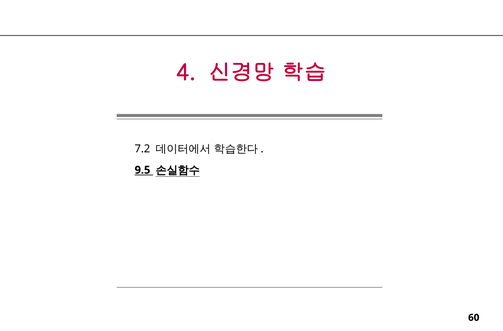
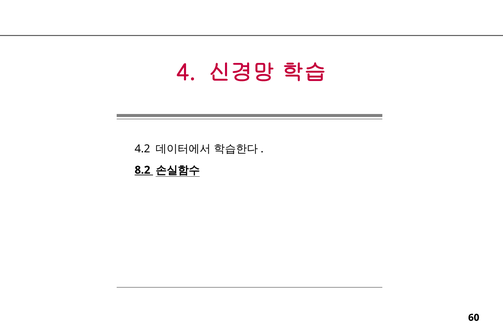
7.2: 7.2 -> 4.2 (142, 149)
9.5: 9.5 -> 8.2 (142, 170)
